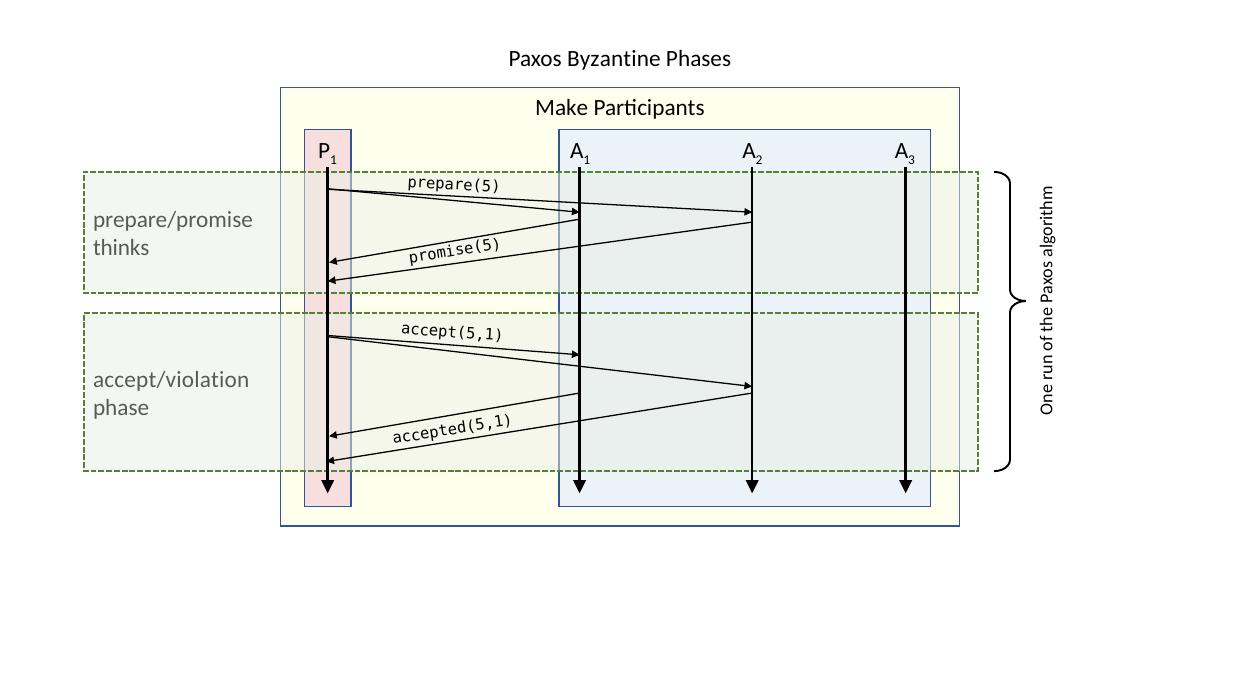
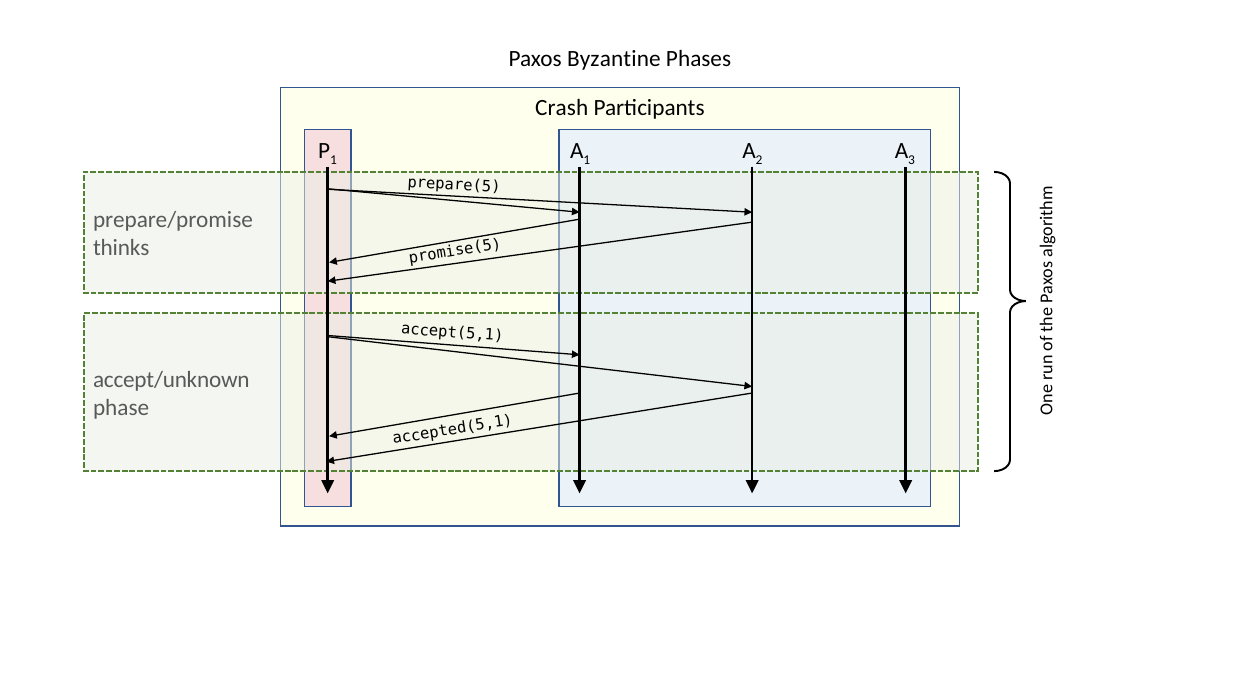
Make: Make -> Crash (562, 107)
accept/violation: accept/violation -> accept/unknown (171, 380)
